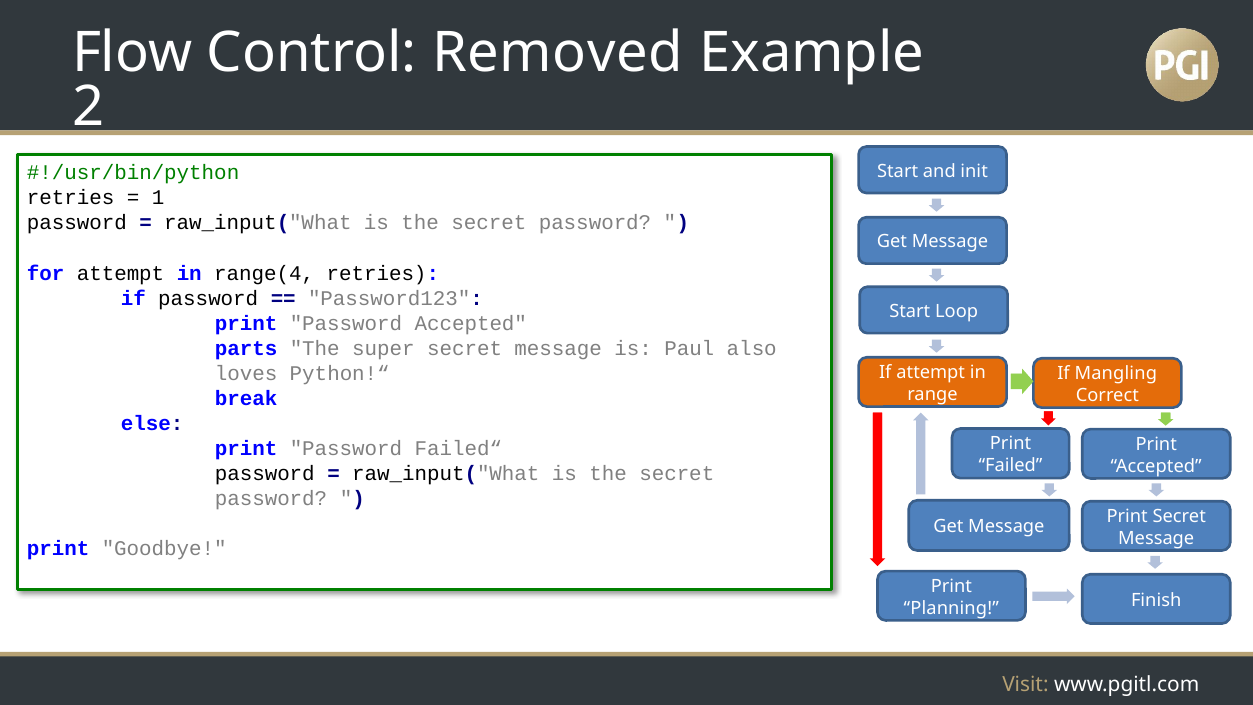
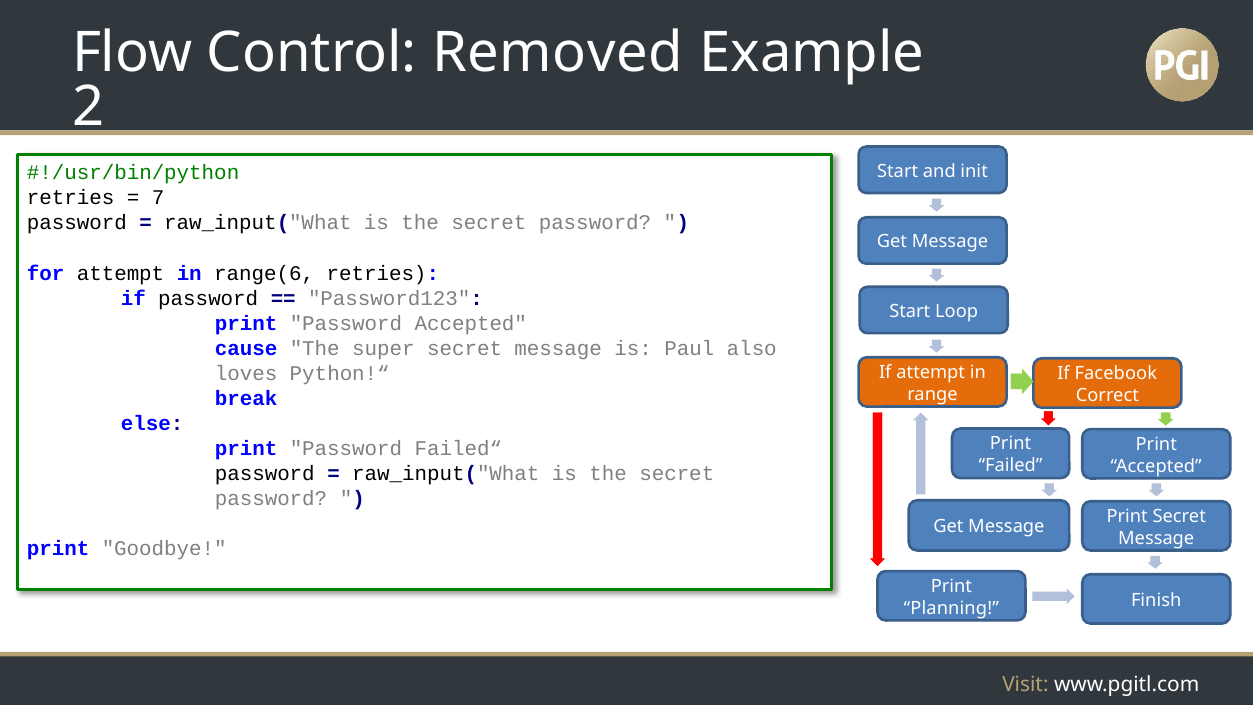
1: 1 -> 7 (158, 198)
range(4: range(4 -> range(6 (264, 273)
parts: parts -> cause (246, 348)
Mangling: Mangling -> Facebook (1116, 373)
